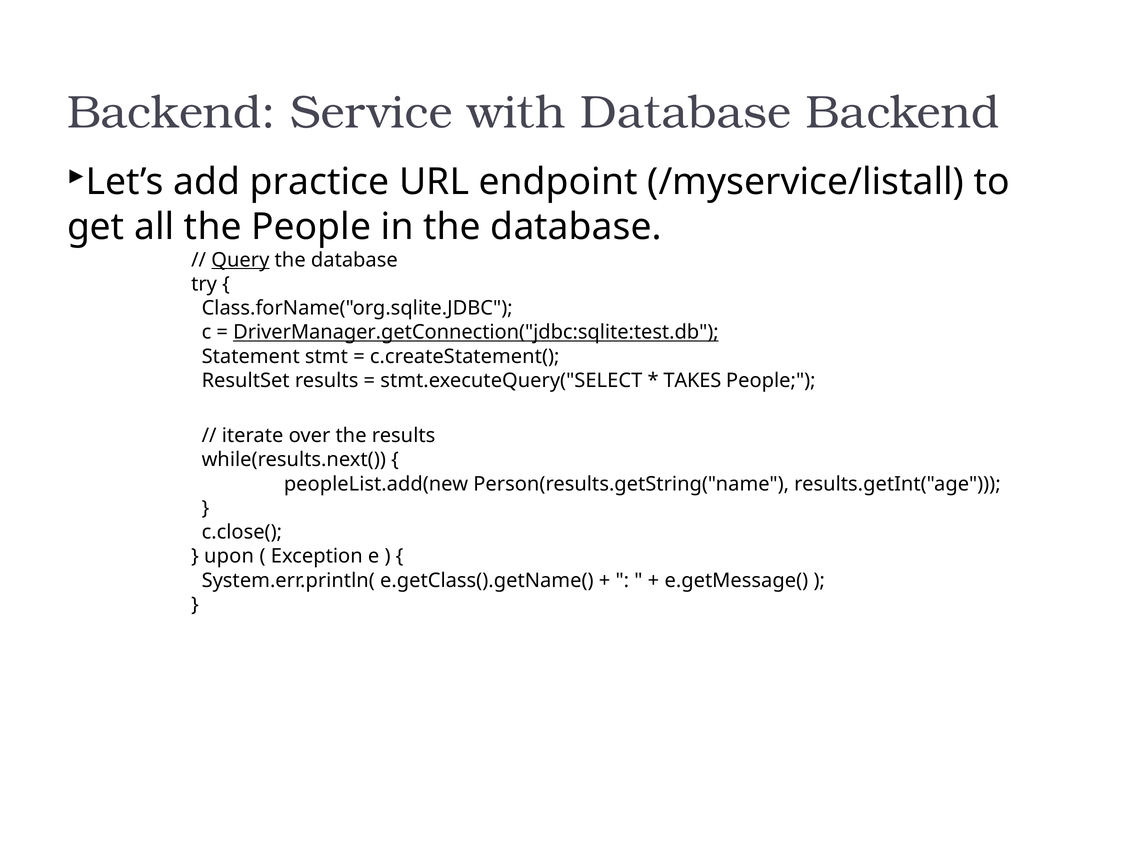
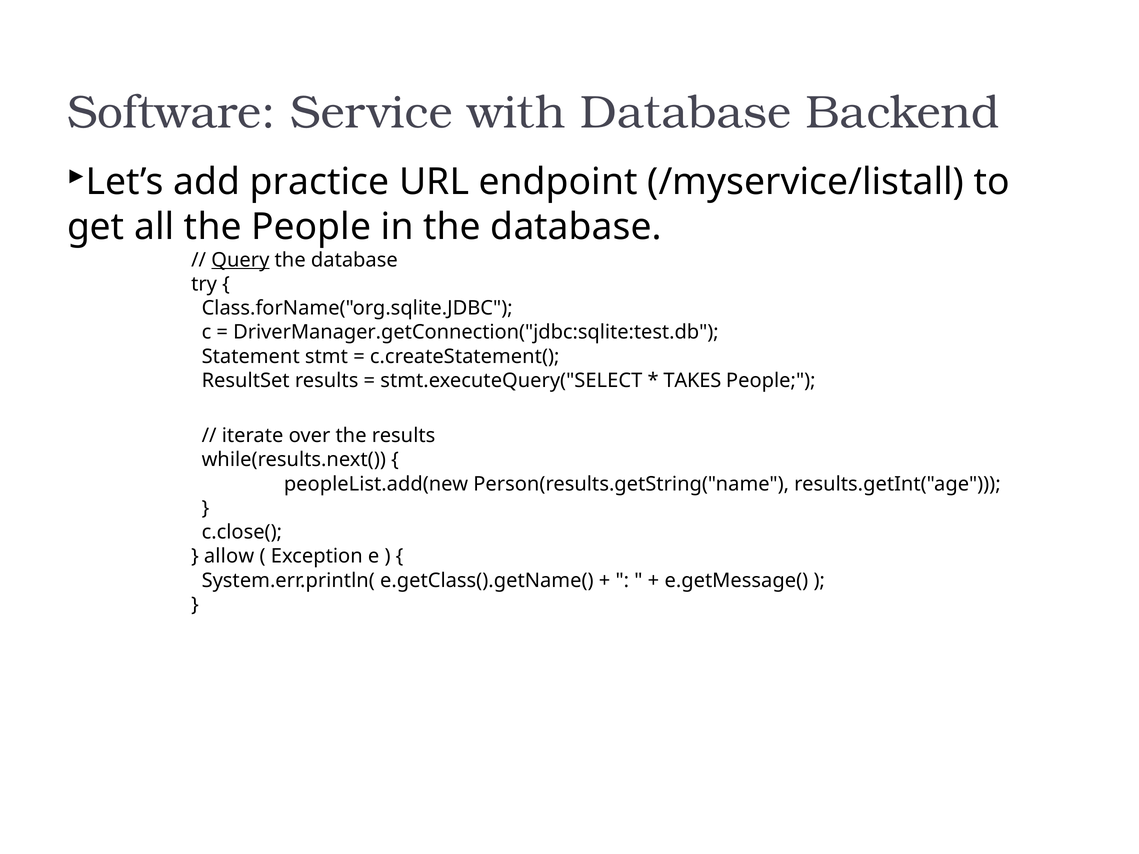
Backend: Backend -> Software (171, 113)
DriverManager.getConnection("jdbc:sqlite:test.db underline: present -> none (476, 332)
upon: upon -> allow (229, 556)
